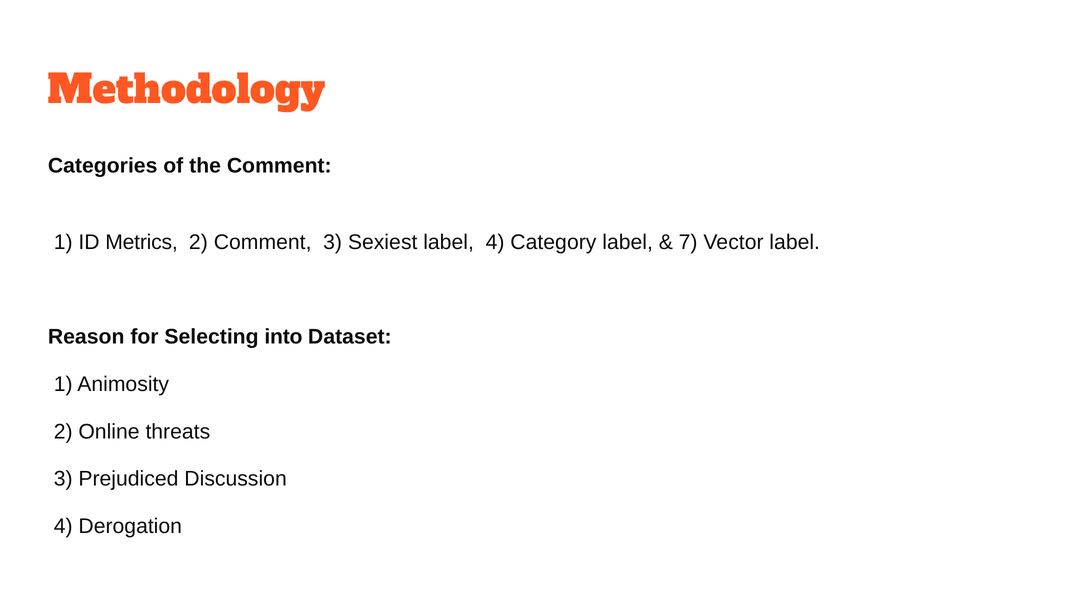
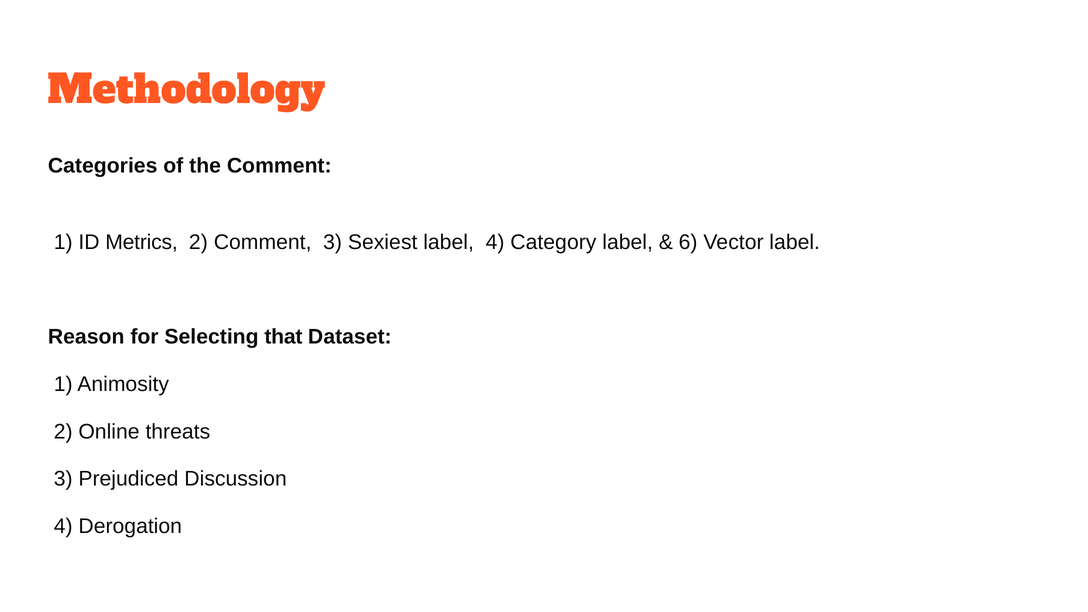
7: 7 -> 6 (688, 242)
into: into -> that (283, 337)
